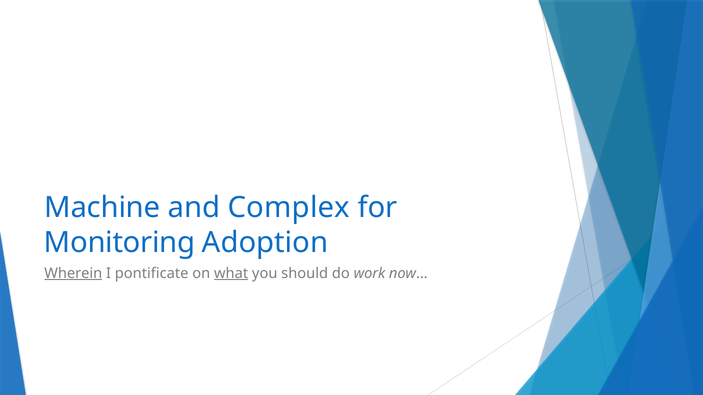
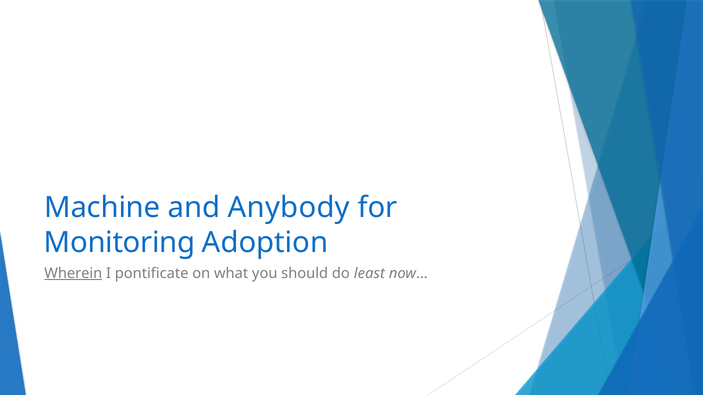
Complex: Complex -> Anybody (289, 208)
what underline: present -> none (231, 274)
work: work -> least (369, 274)
